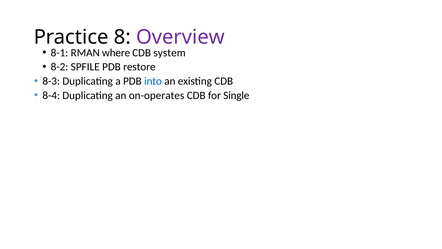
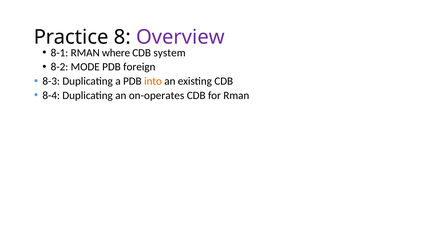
SPFILE: SPFILE -> MODE (85, 67)
restore: restore -> foreign (139, 67)
into colour: blue -> orange (153, 81)
for Single: Single -> Rman (236, 95)
